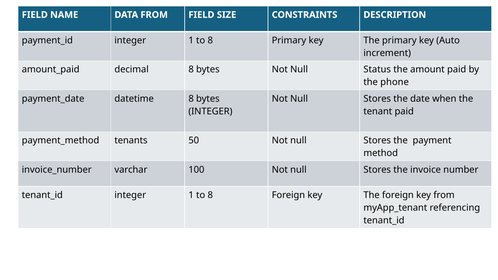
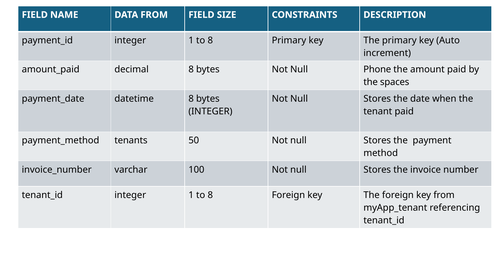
Status: Status -> Phone (377, 70)
phone: phone -> spaces (395, 82)
